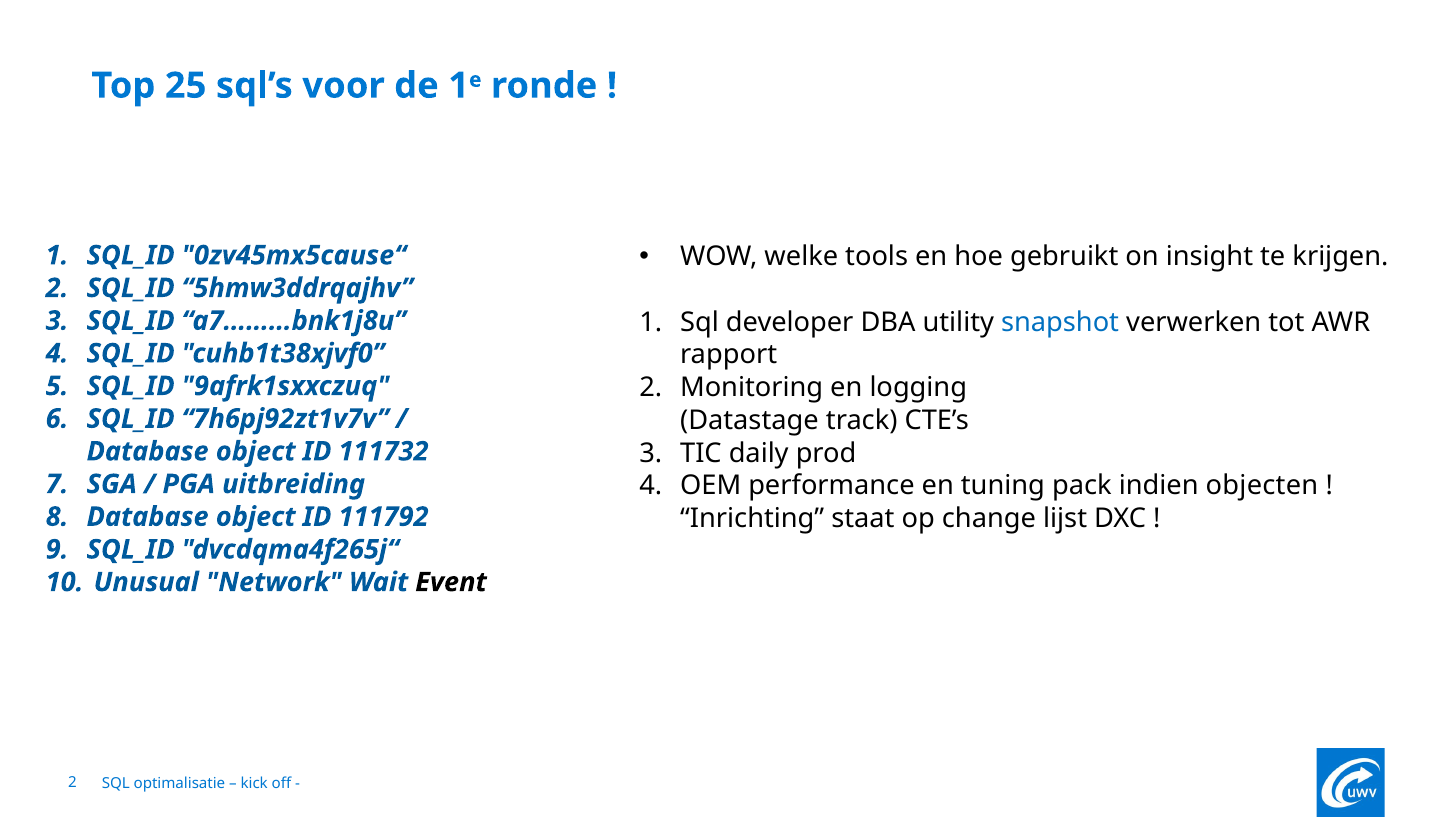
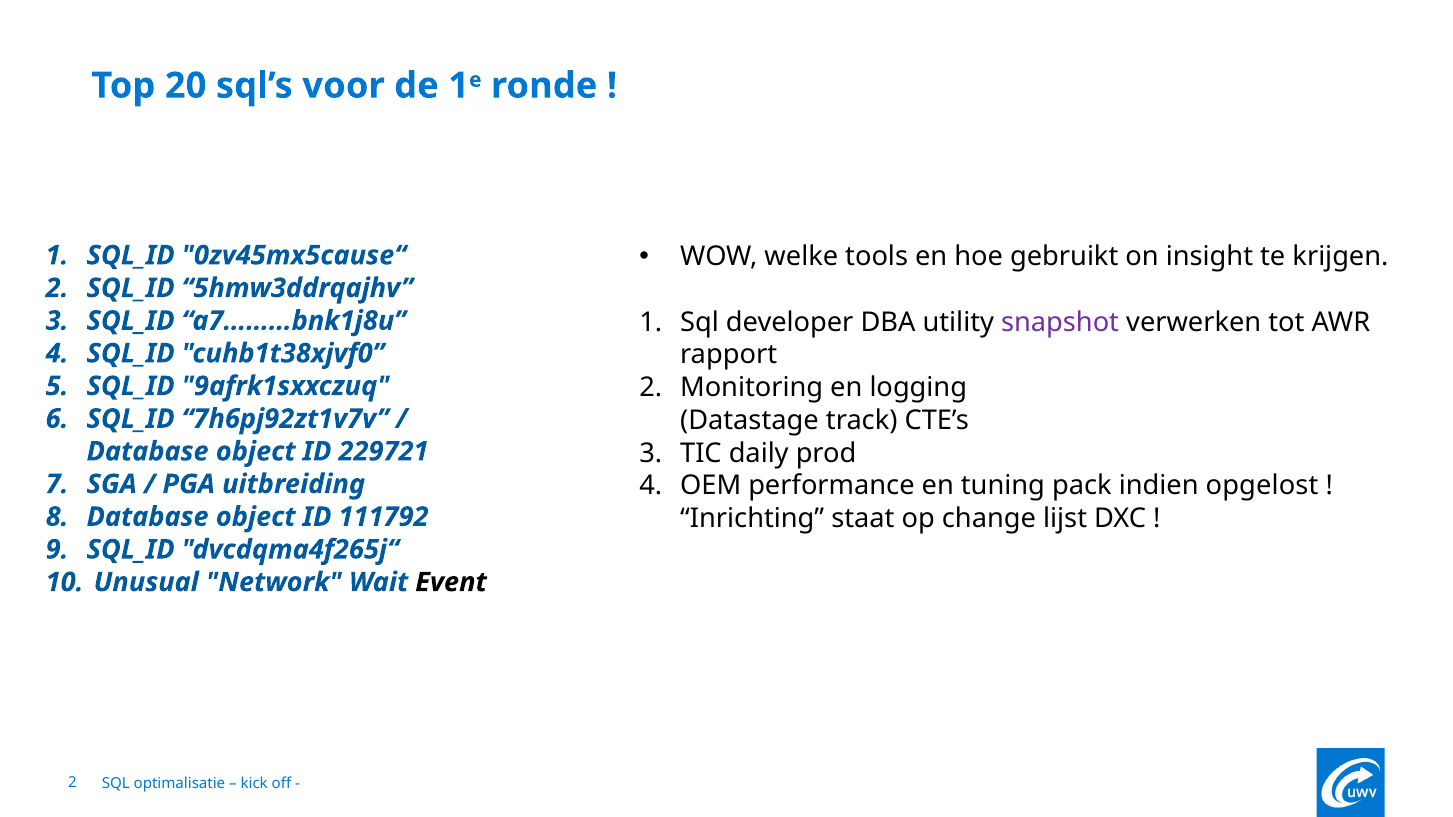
25: 25 -> 20 (186, 86)
snapshot colour: blue -> purple (1060, 322)
111732: 111732 -> 229721 (384, 452)
objecten: objecten -> opgelost (1262, 486)
